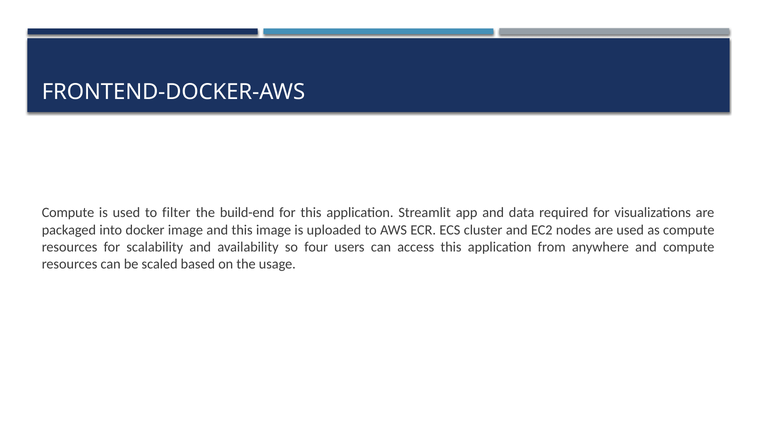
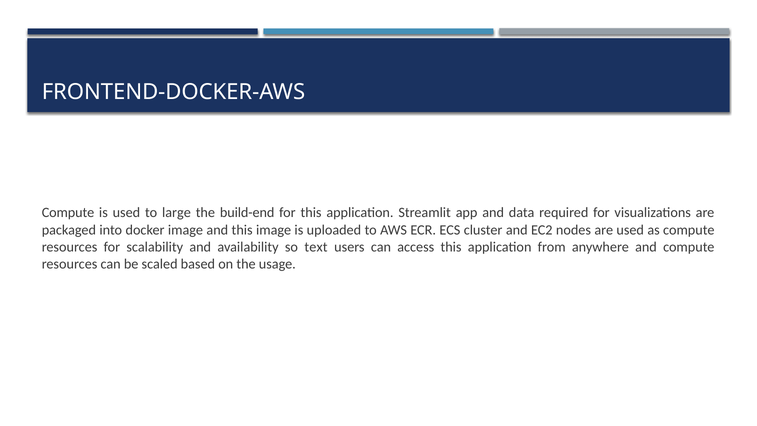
filter: filter -> large (176, 213)
four: four -> text (316, 247)
